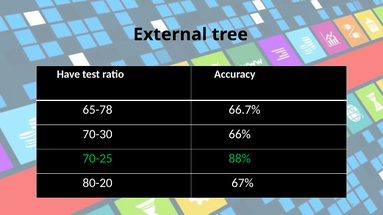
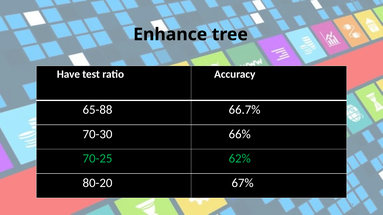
External: External -> Enhance (170, 35)
65-78: 65-78 -> 65-88 (97, 110)
88%: 88% -> 62% (240, 159)
